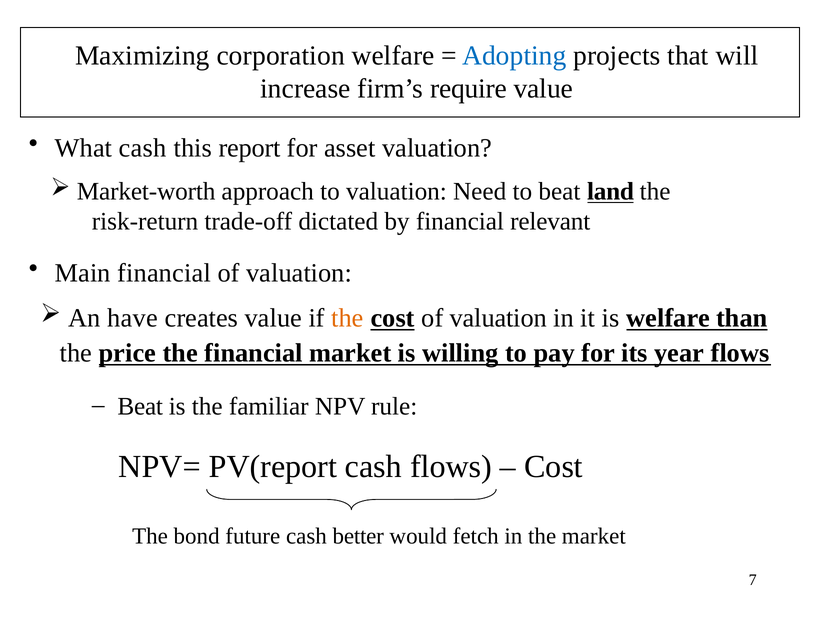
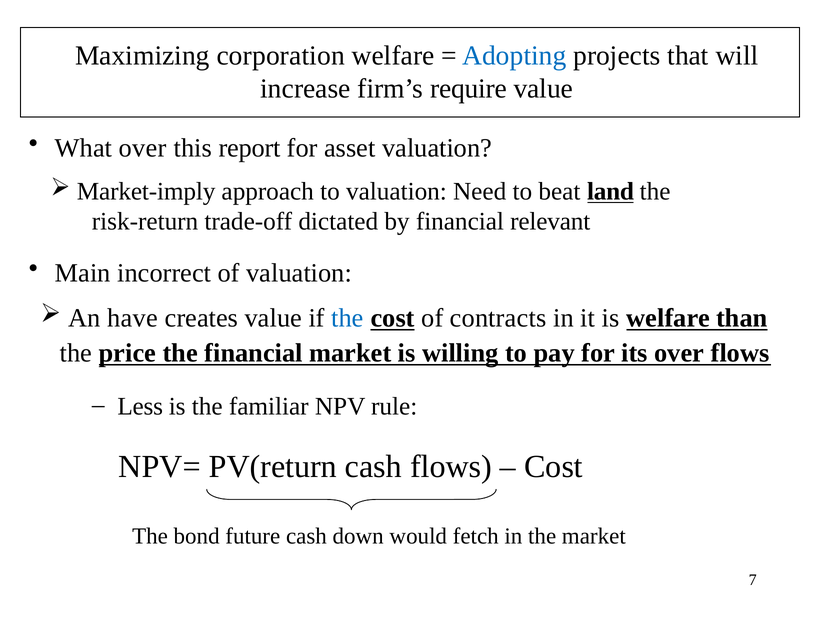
What cash: cash -> over (143, 148)
Market-worth: Market-worth -> Market-imply (146, 191)
Main financial: financial -> incorrect (164, 273)
the colour: orange -> blue (347, 318)
cost of valuation: valuation -> contracts (498, 318)
its year: year -> over (679, 353)
Beat: Beat -> Less (140, 406)
PV(report: PV(report -> PV(return (273, 467)
better: better -> down (358, 536)
